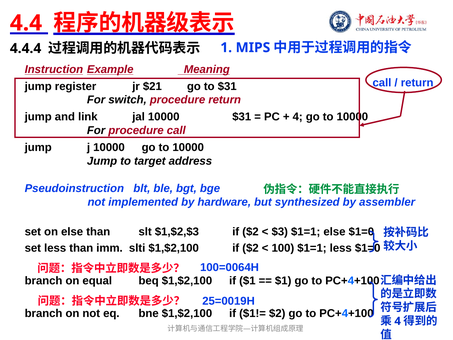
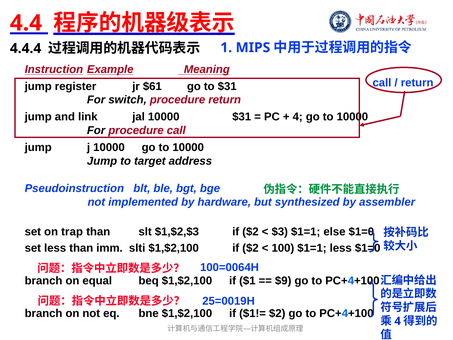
$21: $21 -> $61 (152, 86)
on else: else -> trap (72, 232)
$1: $1 -> $9 (283, 281)
